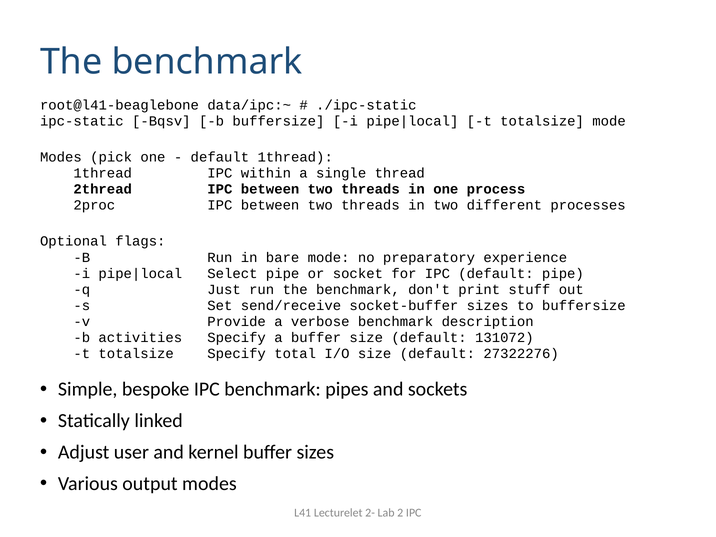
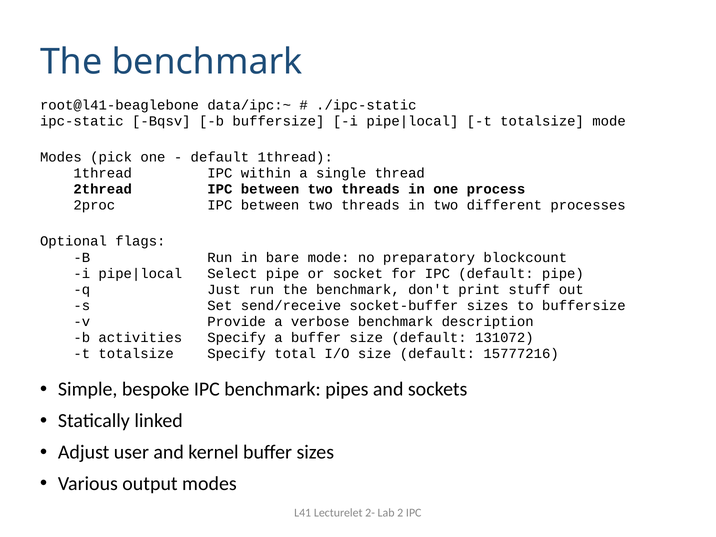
experience: experience -> blockcount (525, 257)
27322276: 27322276 -> 15777216 (521, 354)
